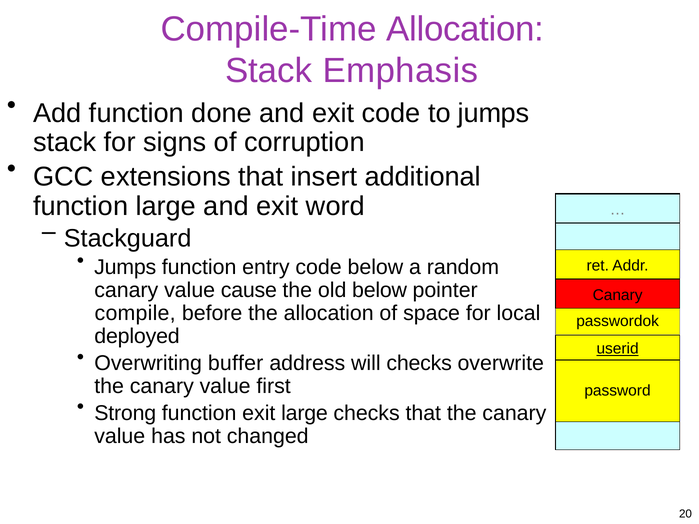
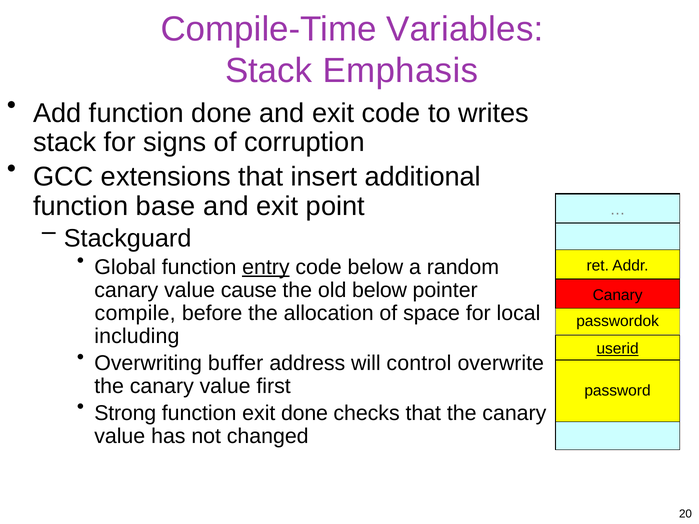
Compile-Time Allocation: Allocation -> Variables (465, 29)
to jumps: jumps -> writes (494, 113)
function large: large -> base (166, 206)
word: word -> point (335, 206)
Jumps: Jumps -> Global (125, 267)
entry underline: none -> present (266, 267)
deployed: deployed -> including (137, 336)
will checks: checks -> control (419, 363)
exit large: large -> done (305, 413)
